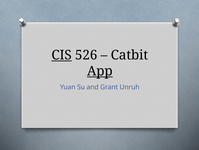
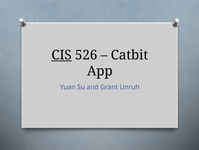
App underline: present -> none (100, 71)
